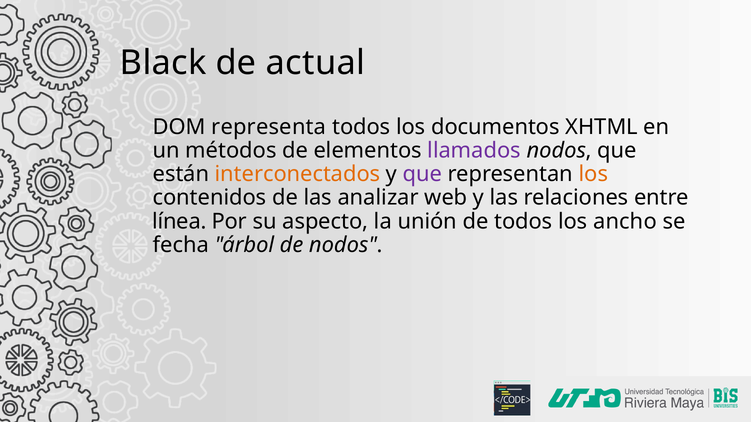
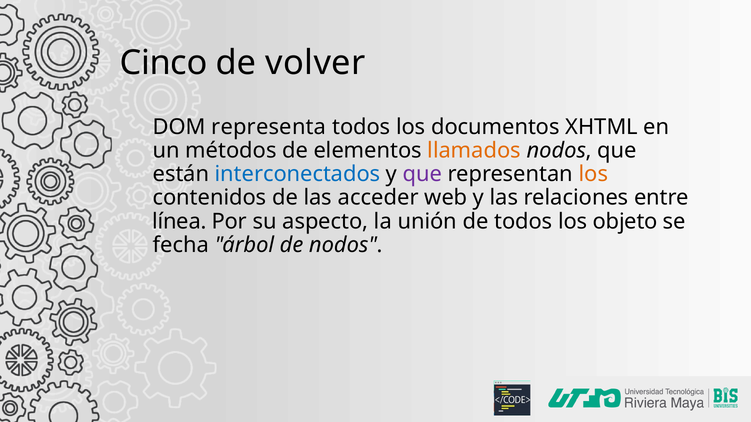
Black: Black -> Cinco (164, 63)
actual: actual -> volver (315, 63)
llamados colour: purple -> orange (474, 151)
interconectados colour: orange -> blue (298, 174)
analizar: analizar -> acceder (378, 198)
ancho: ancho -> objeto (625, 222)
